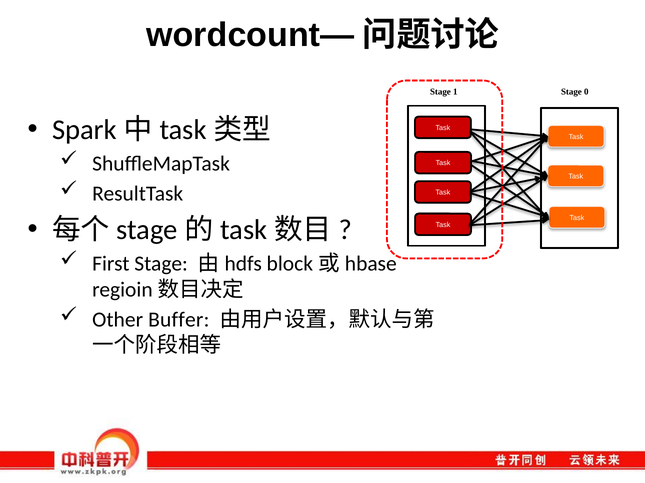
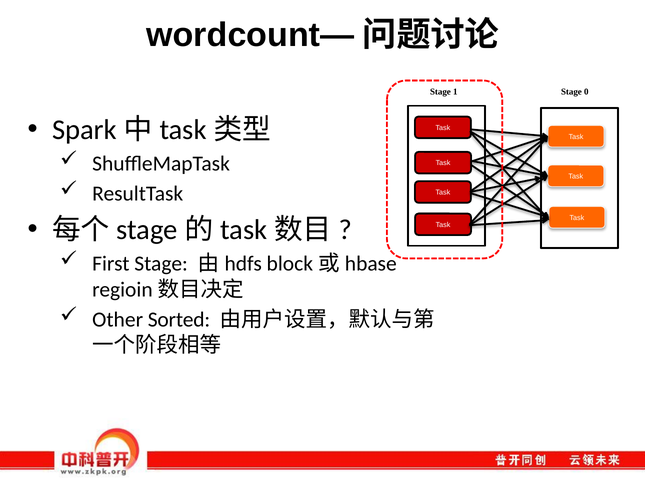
Buffer: Buffer -> Sorted (179, 320)
